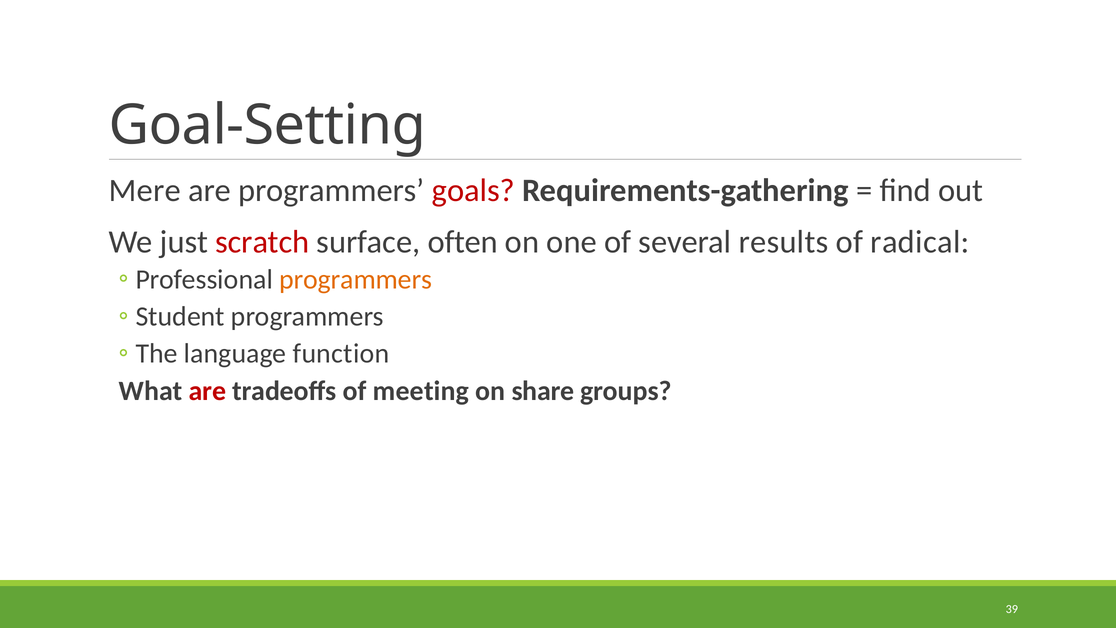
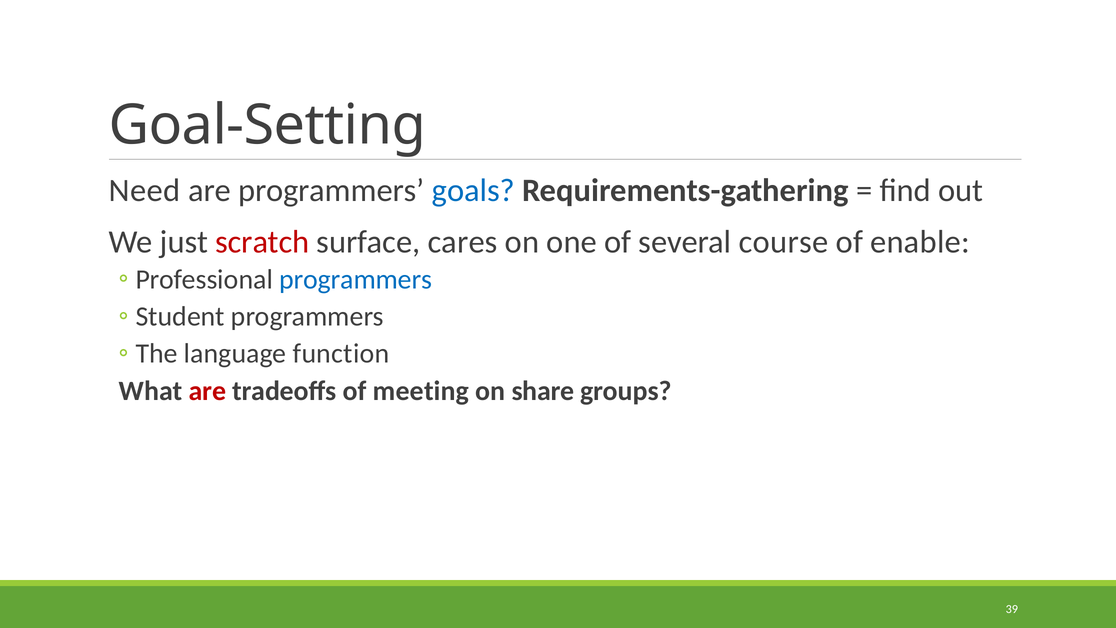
Mere: Mere -> Need (145, 191)
goals colour: red -> blue (473, 191)
often: often -> cares (463, 242)
results: results -> course (784, 242)
radical: radical -> enable (920, 242)
programmers colour: orange -> blue (356, 279)
